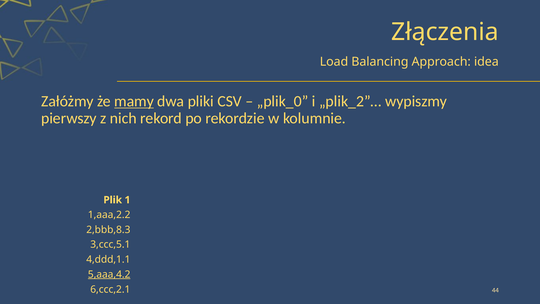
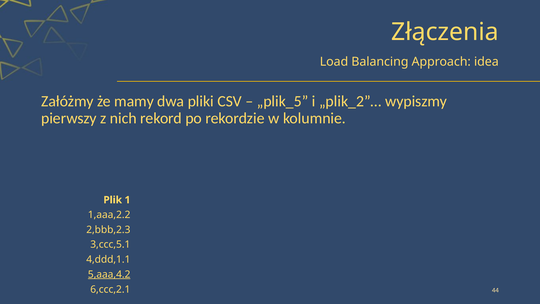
mamy underline: present -> none (134, 101)
„plik_0: „plik_0 -> „plik_5 (283, 101)
2,bbb,8.3: 2,bbb,8.3 -> 2,bbb,2.3 (108, 230)
